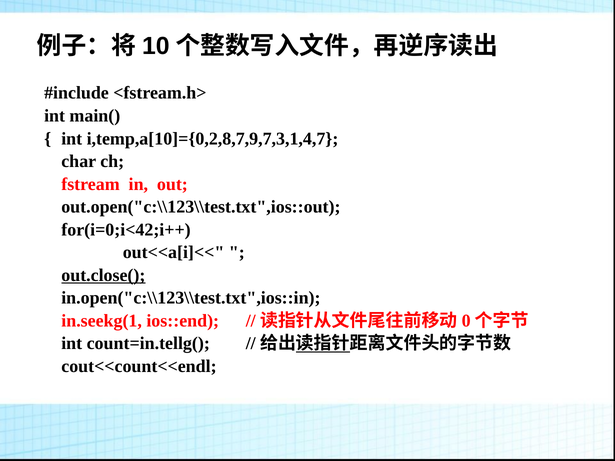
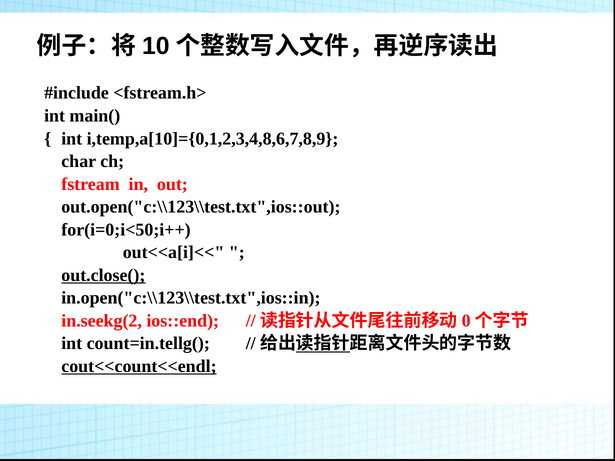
i,temp,a[10]={0,2,8,7,9,7,3,1,4,7: i,temp,a[10]={0,2,8,7,9,7,3,1,4,7 -> i,temp,a[10]={0,1,2,3,4,8,6,7,8,9 (213, 139)
for(i=0;i<42;i++: for(i=0;i<42;i++ -> for(i=0;i<50;i++ (126, 230)
in.seekg(1: in.seekg(1 -> in.seekg(2 (102, 321)
cout<<count<<endl underline: none -> present (139, 367)
